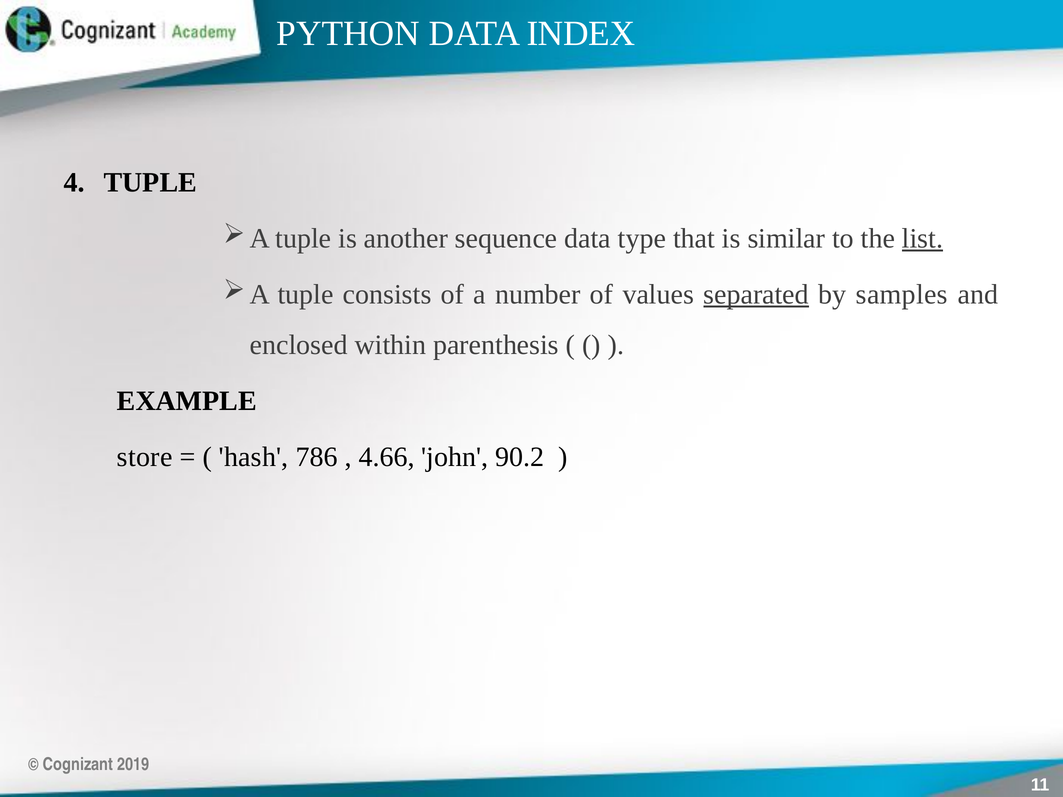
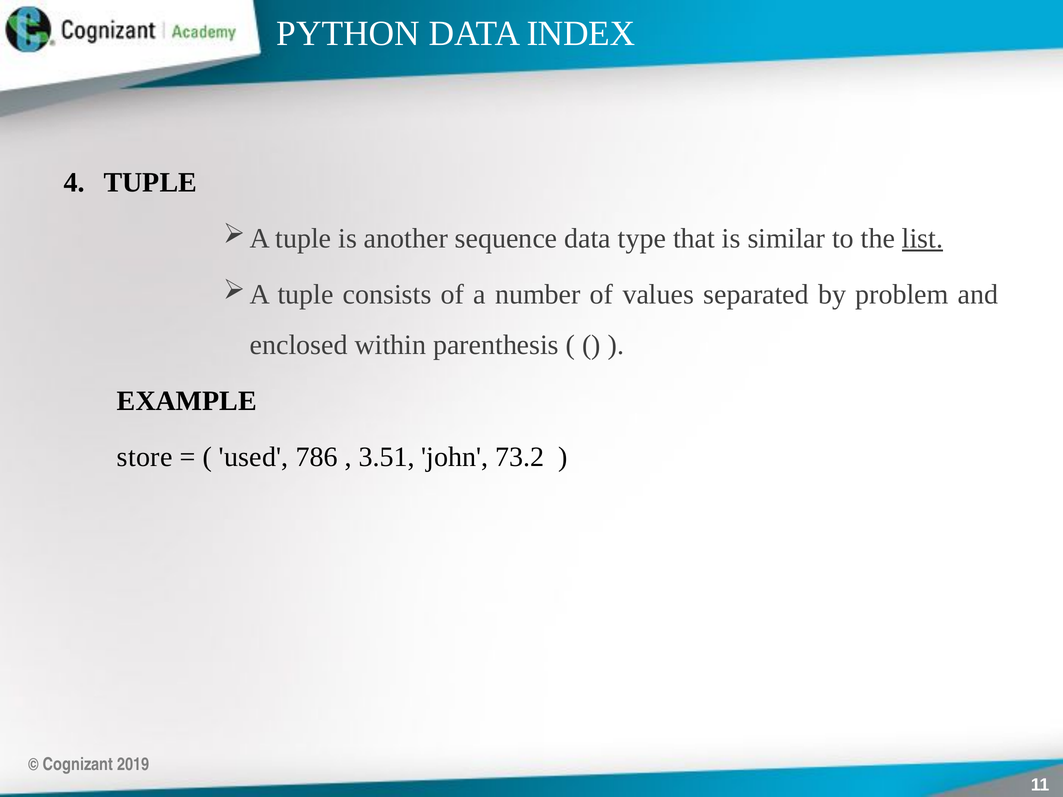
separated underline: present -> none (756, 295)
samples: samples -> problem (902, 295)
hash: hash -> used (254, 457)
4.66: 4.66 -> 3.51 (387, 457)
90.2: 90.2 -> 73.2 (520, 457)
